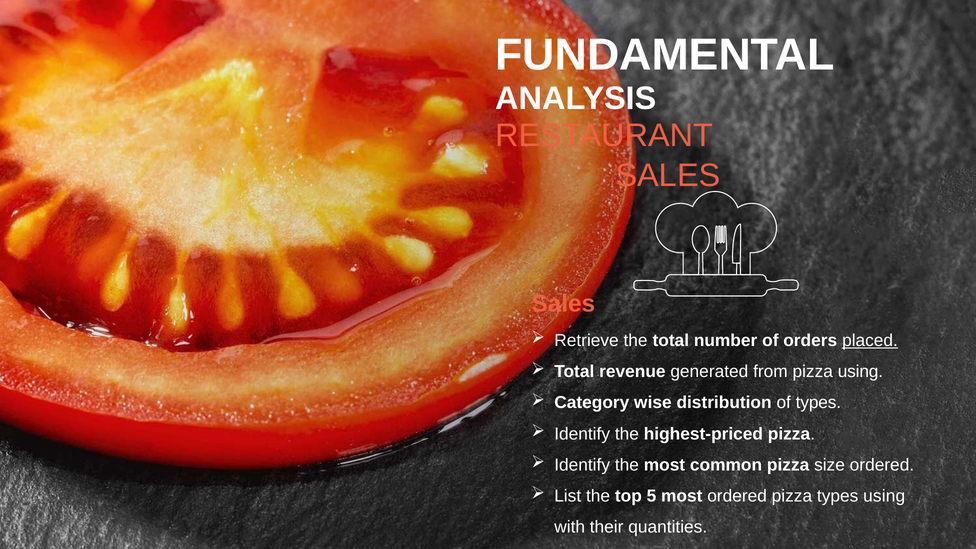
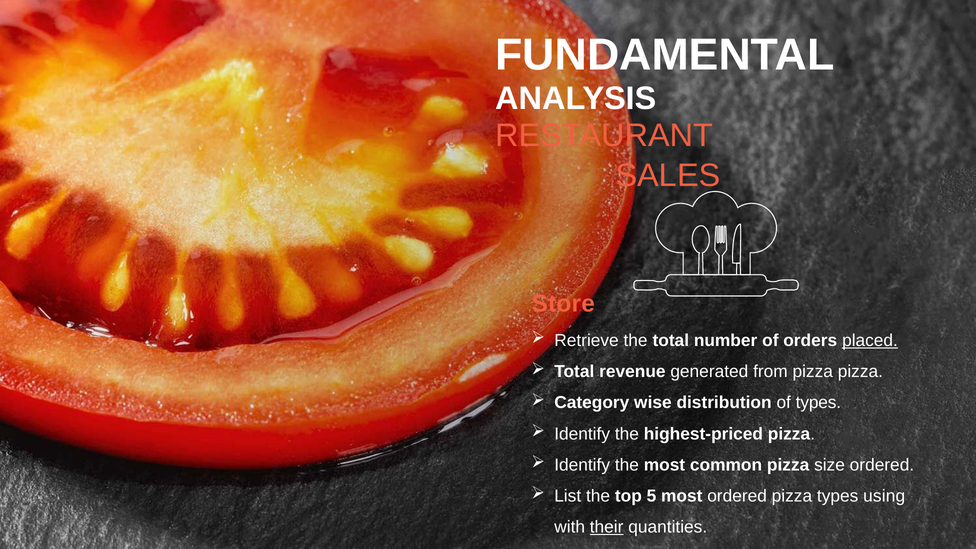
Sales: Sales -> Store (563, 304)
pizza using: using -> pizza (860, 372)
their underline: none -> present (607, 527)
